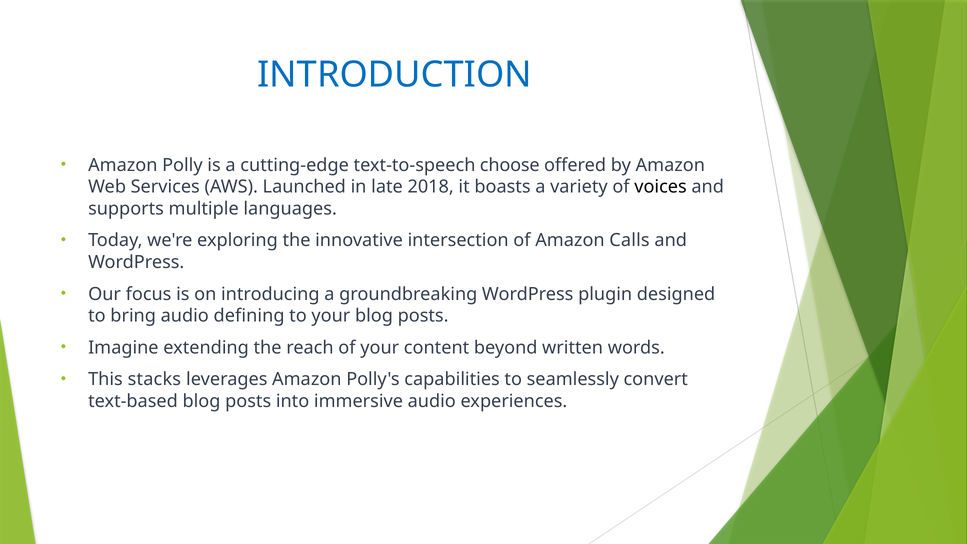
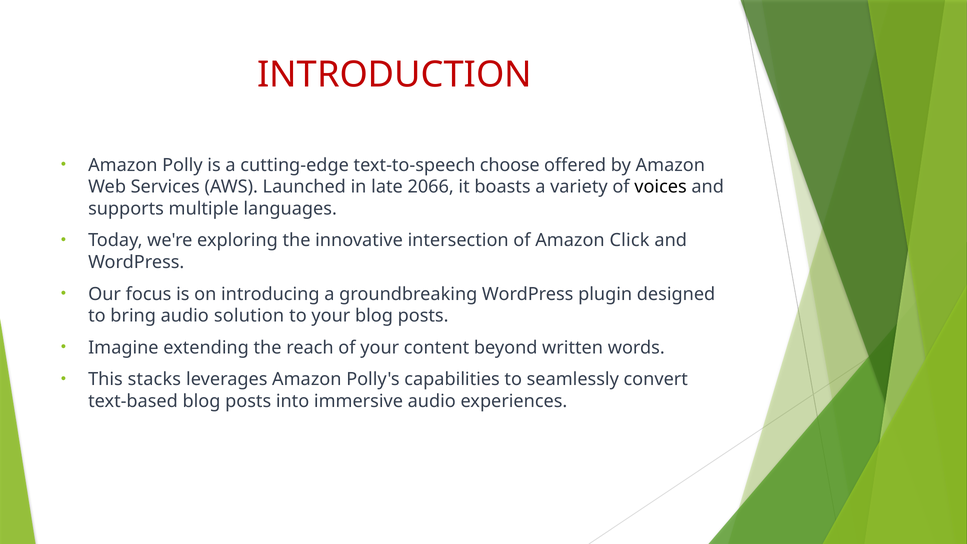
INTRODUCTION colour: blue -> red (395, 75)
2018: 2018 -> 2066 (431, 187)
Calls: Calls -> Click (629, 240)
defining: defining -> solution (249, 316)
